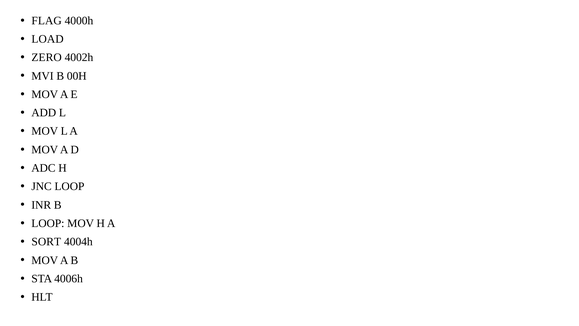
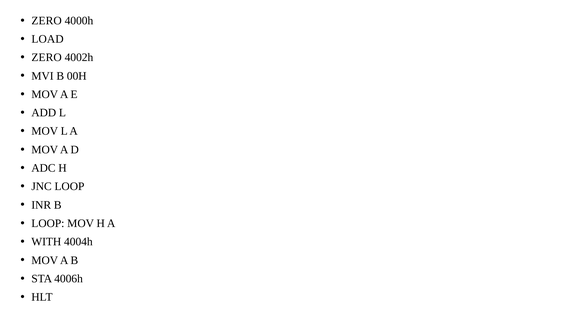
FLAG: FLAG -> ZERO (47, 21)
SORT: SORT -> WITH (46, 242)
